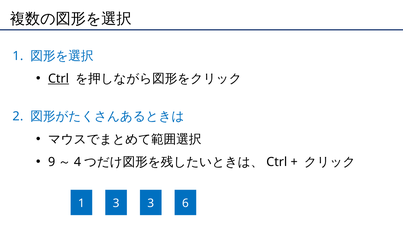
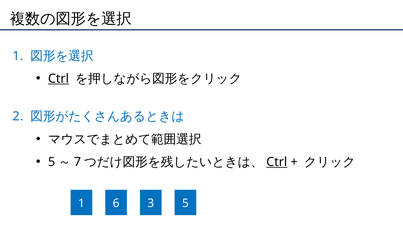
9: 9 -> 5 (52, 162)
4: 4 -> 7 (77, 162)
Ctrl underline: none -> present (277, 162)
1 3: 3 -> 6 (116, 203)
3 6: 6 -> 5 (185, 203)
